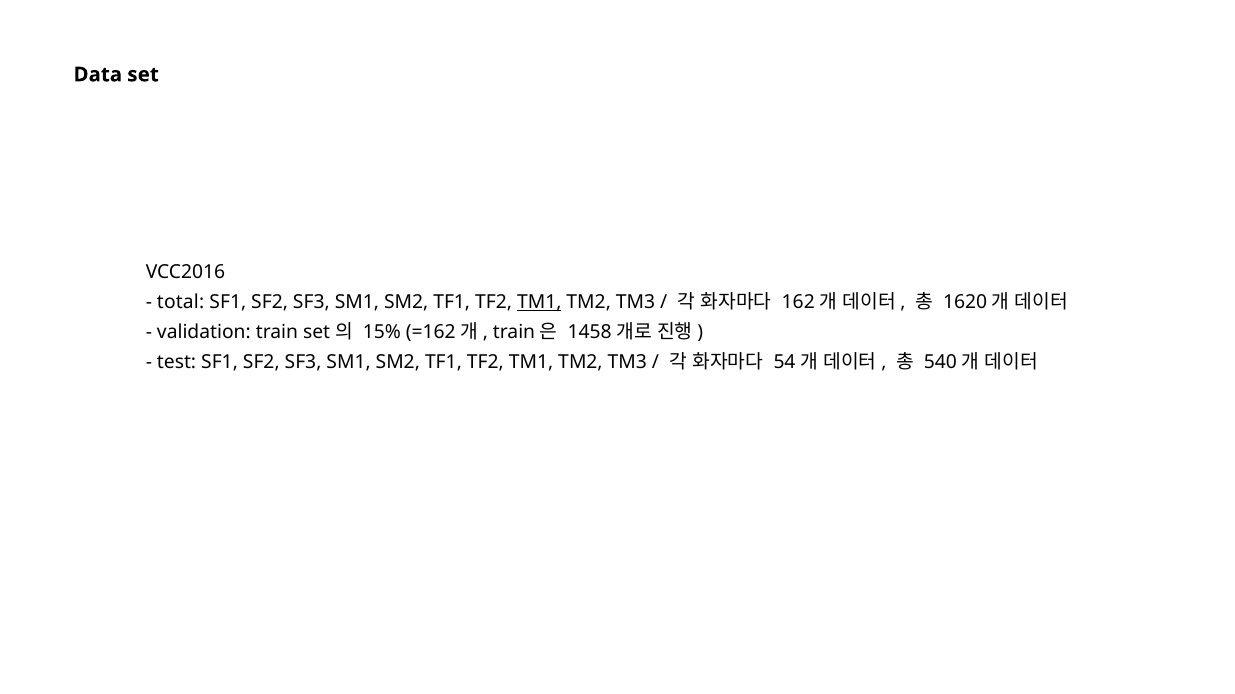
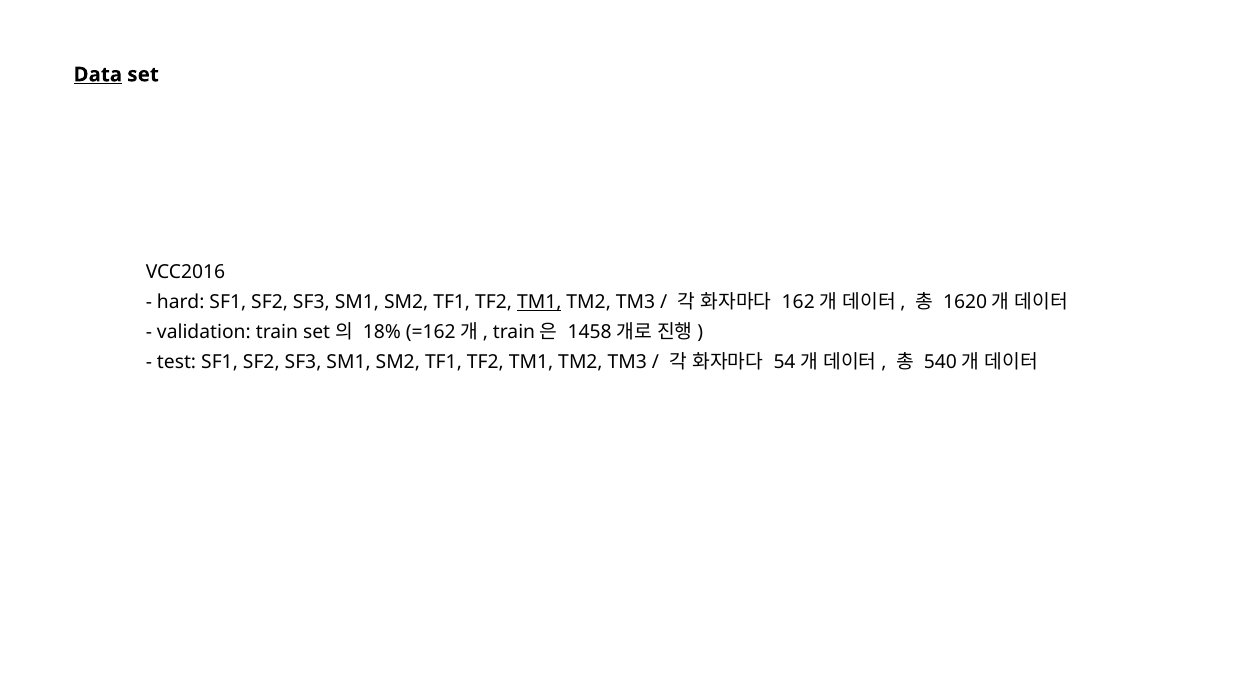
Data underline: none -> present (98, 75)
total: total -> hard (181, 302)
15%: 15% -> 18% (382, 332)
